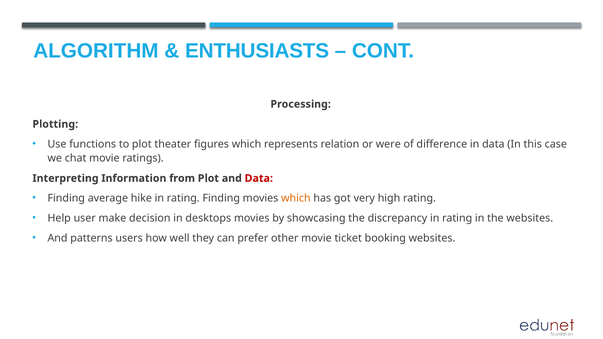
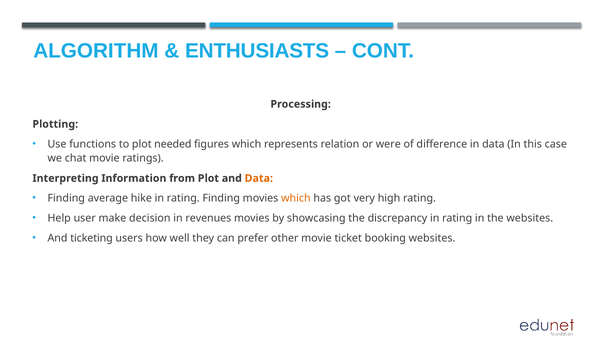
theater: theater -> needed (173, 144)
Data colour: red -> orange (259, 178)
desktops: desktops -> revenues (208, 218)
patterns: patterns -> ticketing (92, 238)
